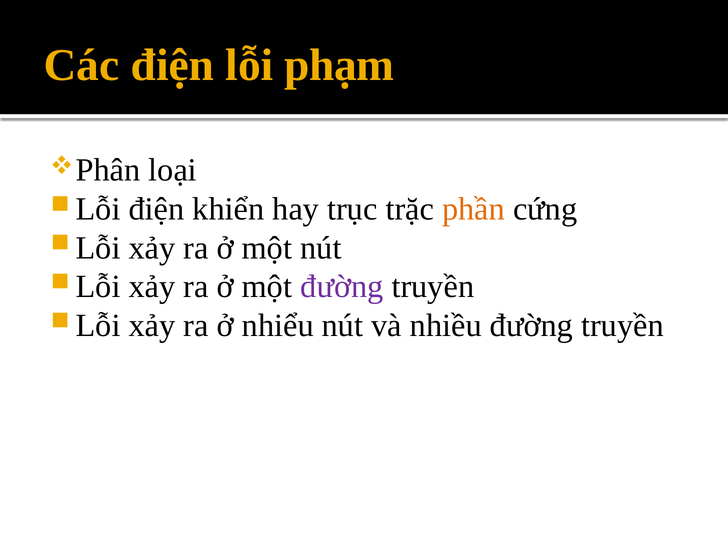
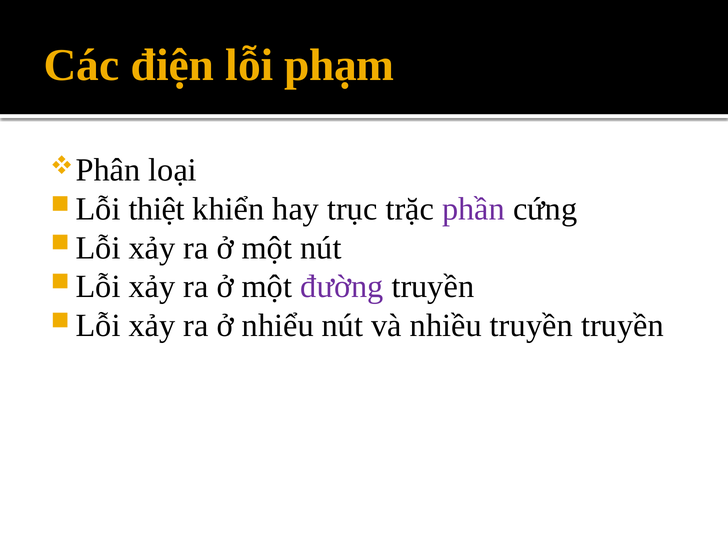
điện: điện -> thiệt (157, 209)
phần colour: orange -> purple (474, 209)
nhiều đường: đường -> truyền (531, 326)
